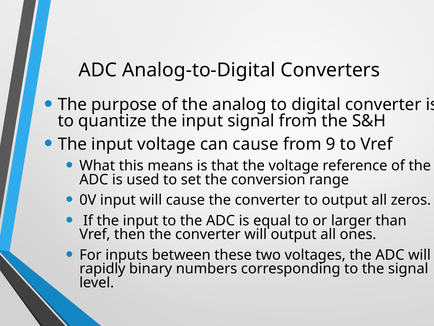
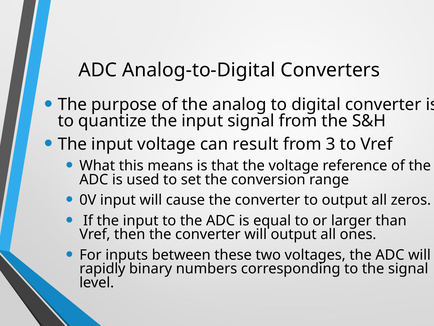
can cause: cause -> result (256, 144)
9: 9 -> 3 (331, 144)
